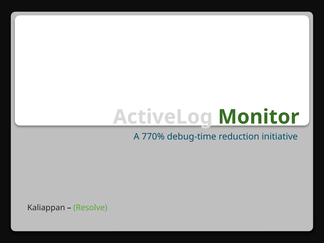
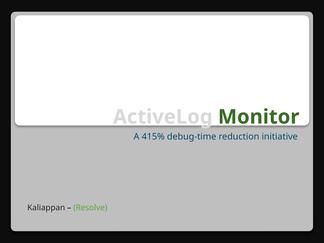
770%: 770% -> 415% (153, 137)
